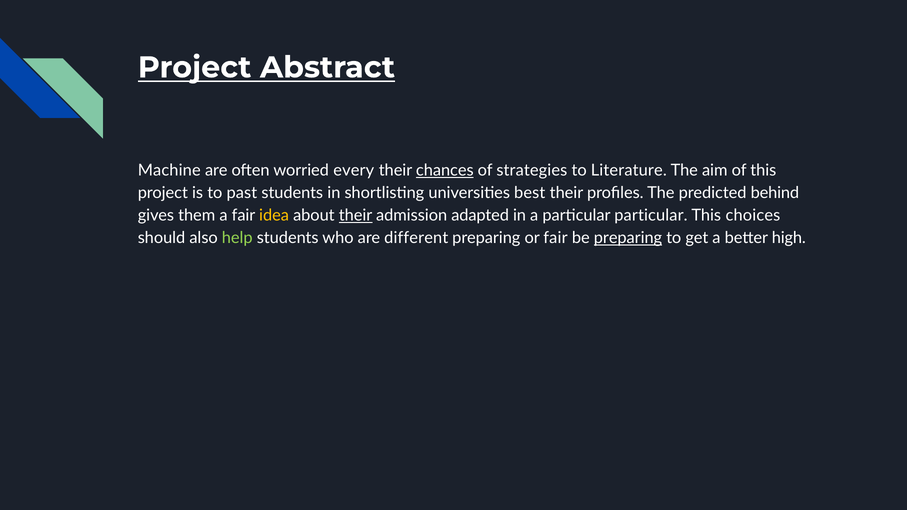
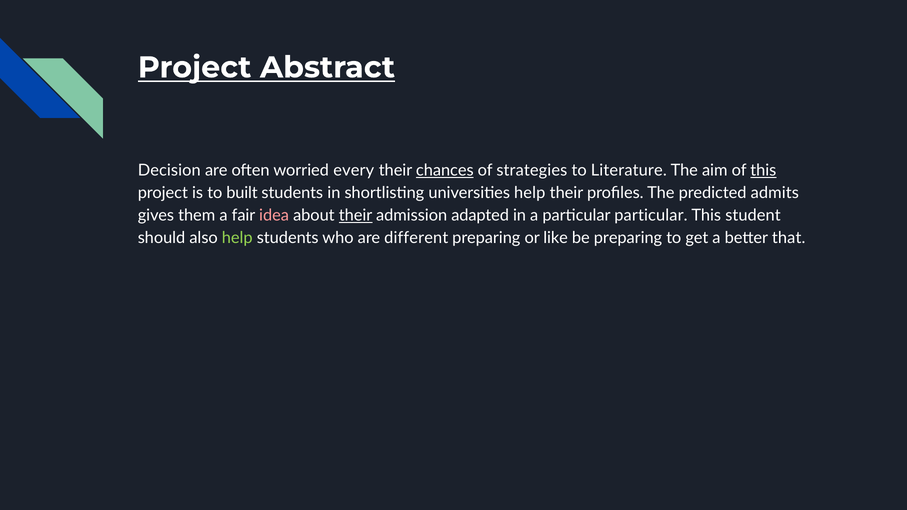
Machine: Machine -> Decision (169, 170)
this underline: none -> present (763, 170)
past: past -> built (242, 193)
universities best: best -> help (530, 193)
behind: behind -> admits (775, 193)
idea colour: yellow -> pink (274, 215)
choices: choices -> student (753, 215)
or fair: fair -> like (556, 238)
preparing underline: present -> none (628, 238)
high: high -> that (789, 238)
